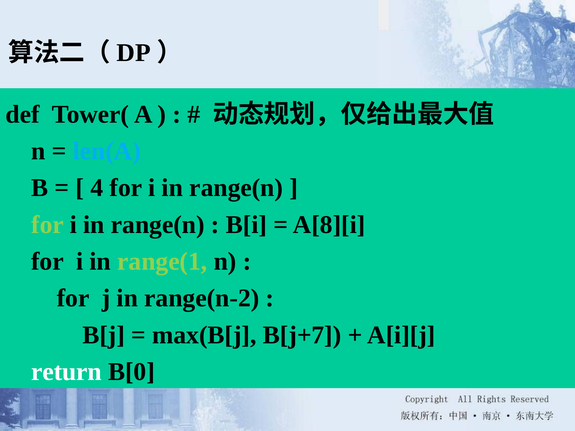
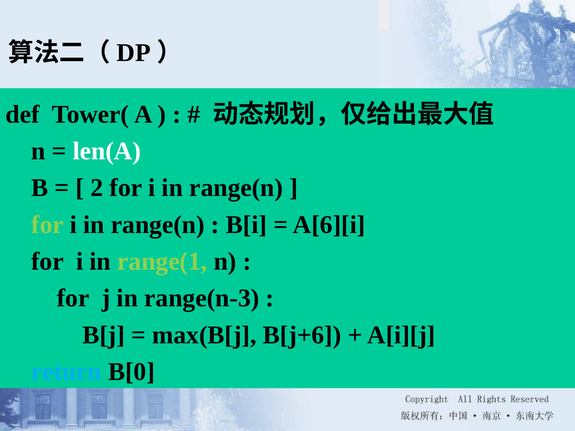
len(A colour: light blue -> white (107, 151)
4: 4 -> 2 (97, 188)
A[8][i: A[8][i -> A[6][i (329, 225)
range(n-2: range(n-2 -> range(n-3 (202, 298)
B[j+7: B[j+7 -> B[j+6 (302, 335)
return colour: white -> light blue (66, 372)
